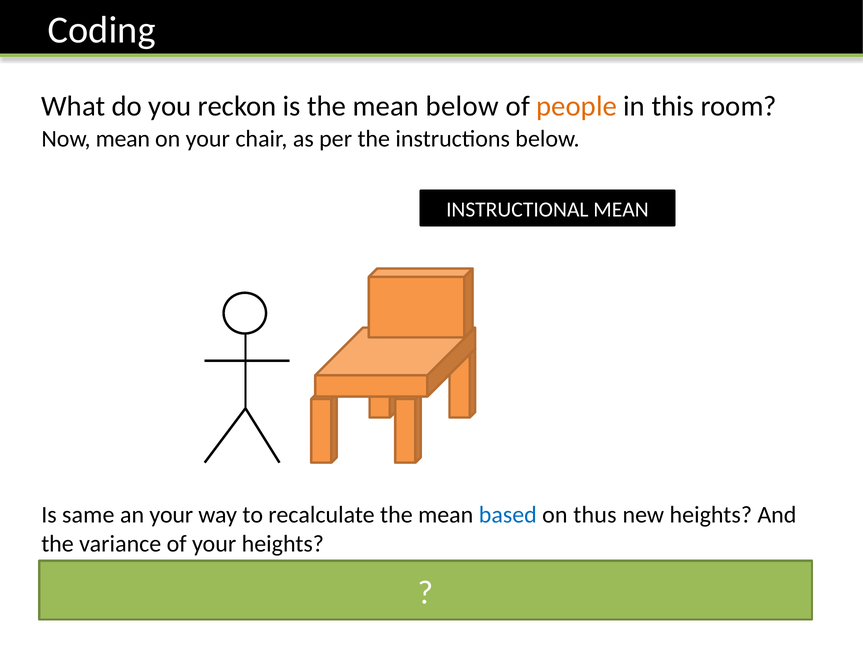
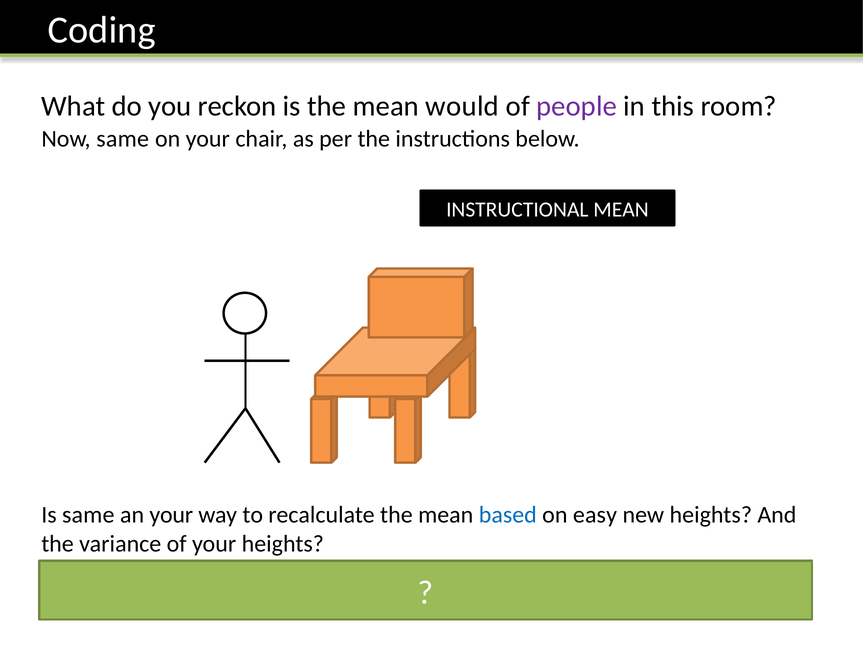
is the mean below: below -> would (462, 106)
people colour: orange -> purple (577, 106)
Now mean: mean -> same (123, 139)
on thus: thus -> easy (595, 515)
